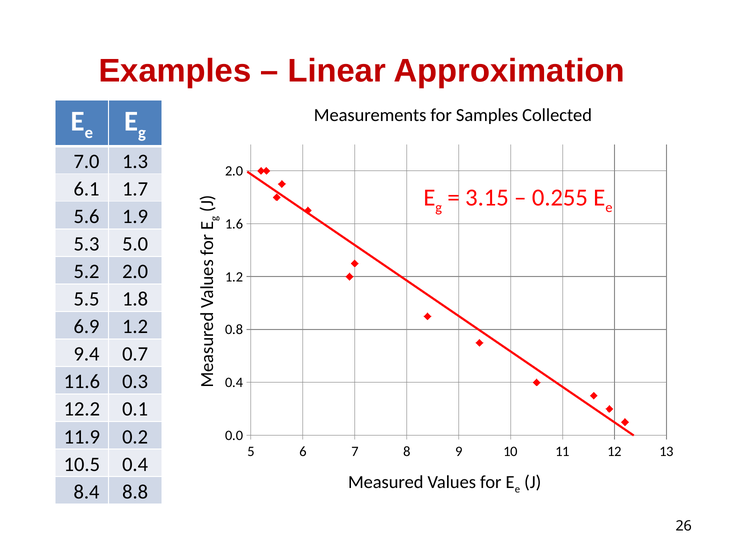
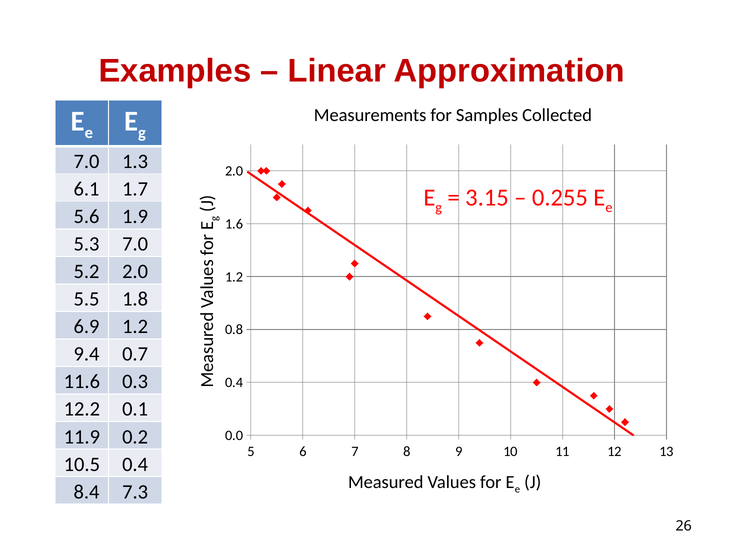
5.3 5.0: 5.0 -> 7.0 (135, 244)
8.8: 8.8 -> 7.3 (135, 492)
